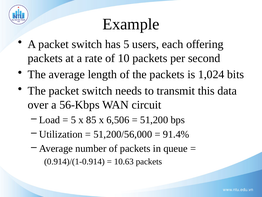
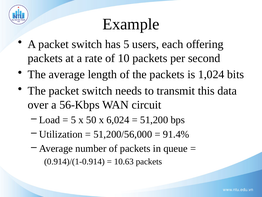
85: 85 -> 50 (91, 120)
6,506: 6,506 -> 6,024 (118, 120)
